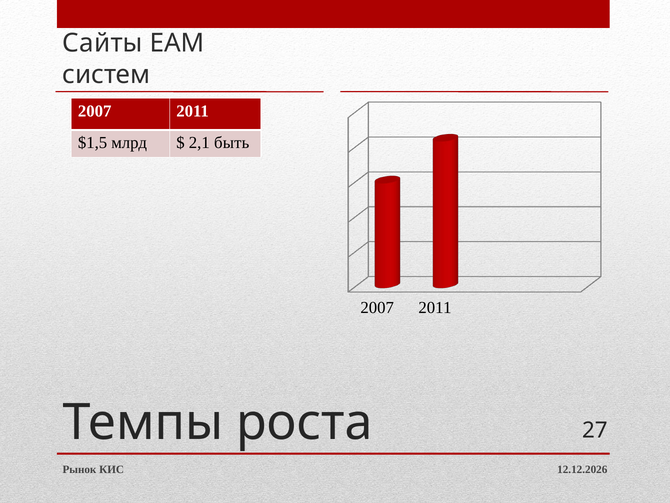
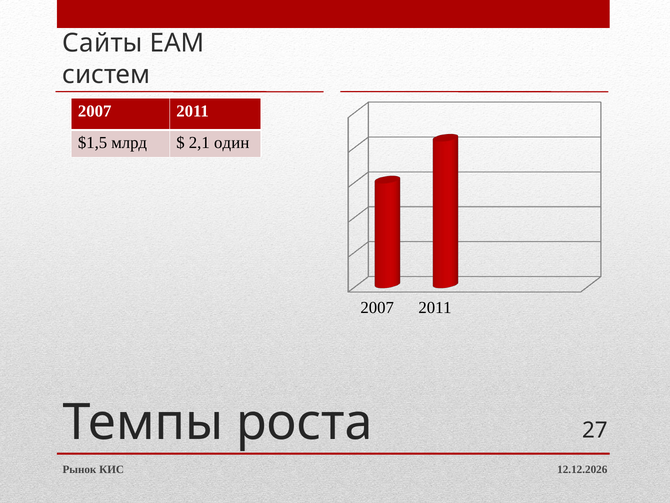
быть: быть -> один (232, 143)
